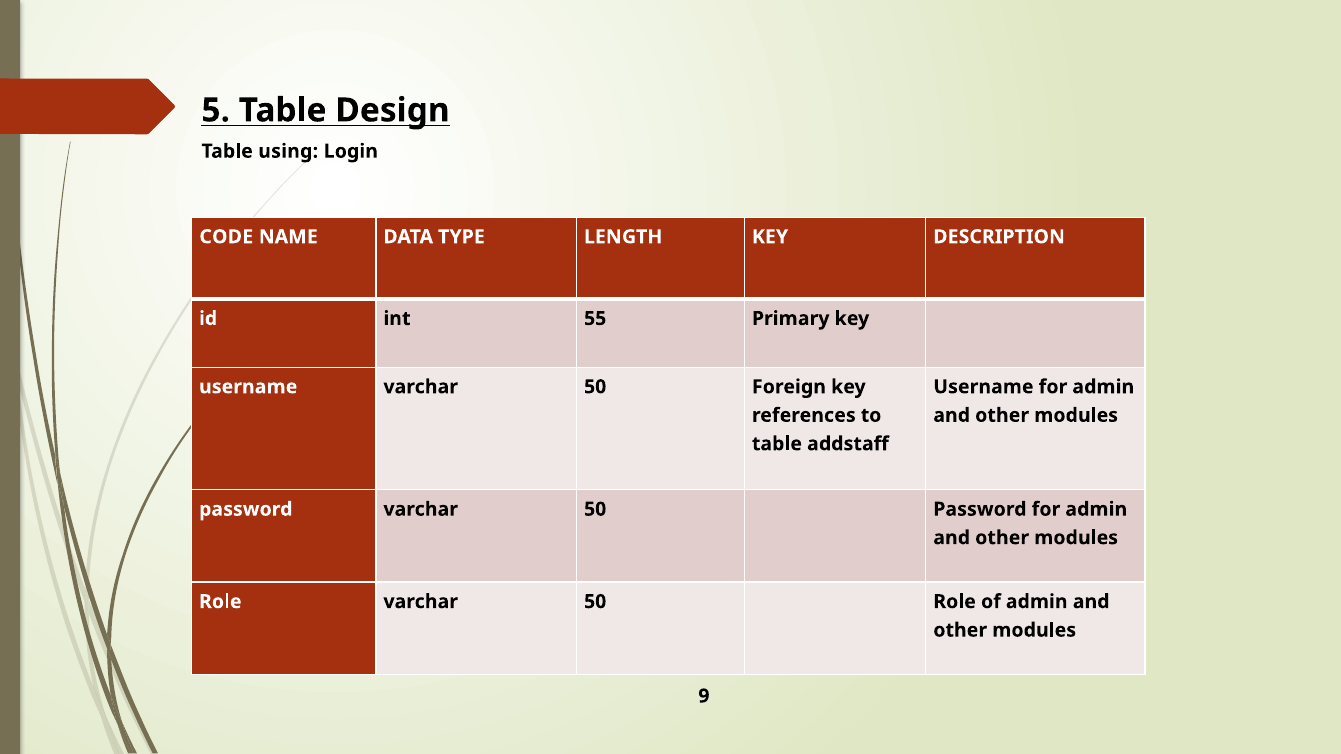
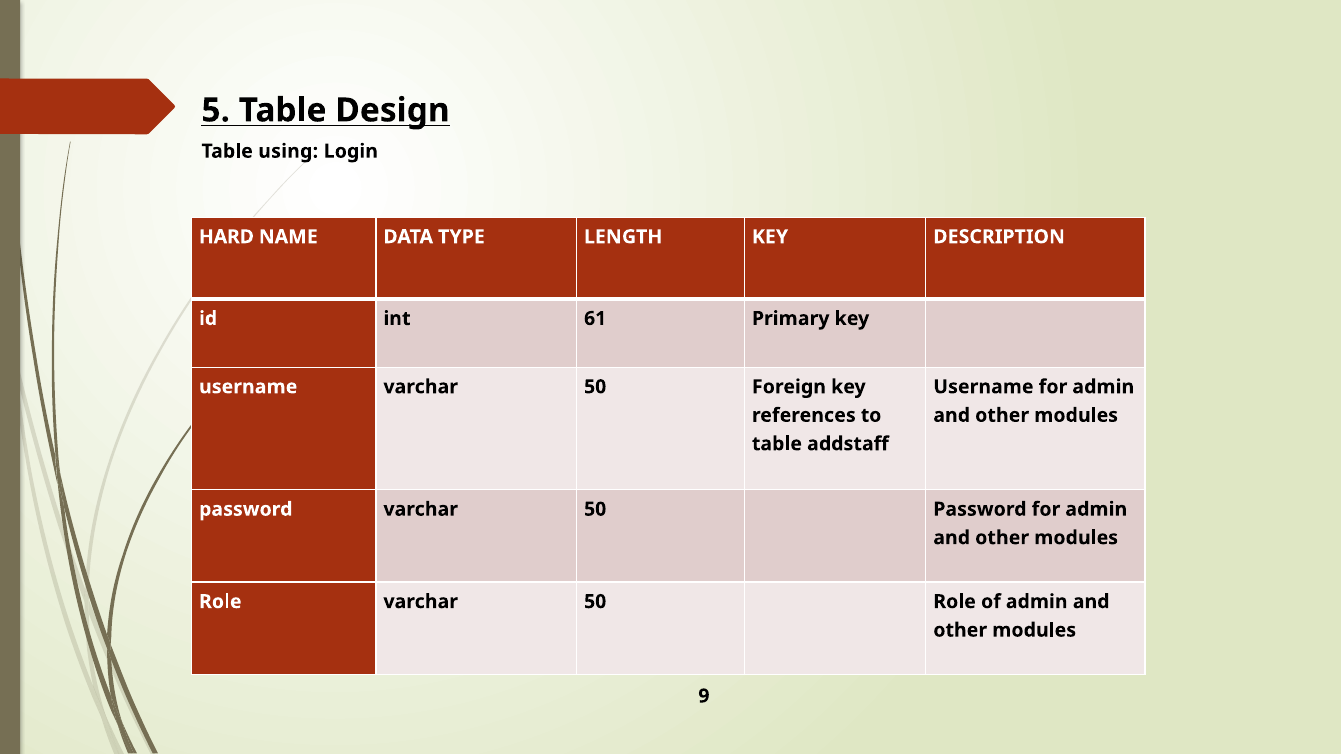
CODE: CODE -> HARD (226, 237)
55: 55 -> 61 (595, 319)
